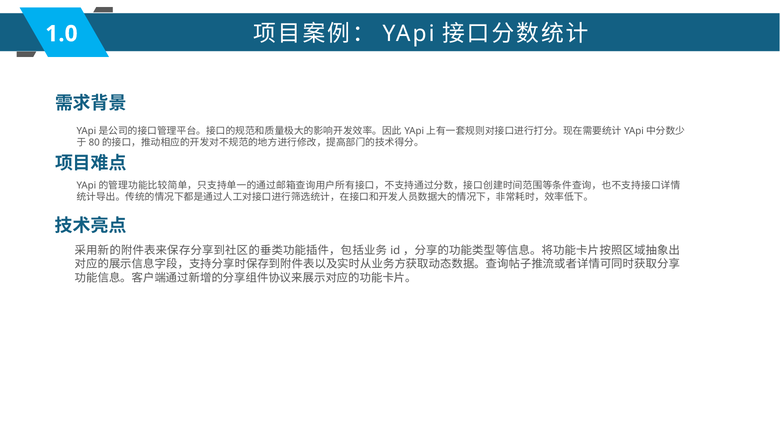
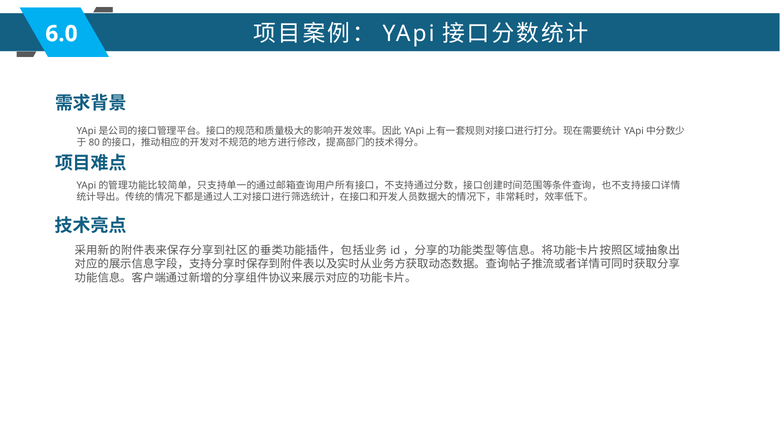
1.0: 1.0 -> 6.0 (61, 34)
